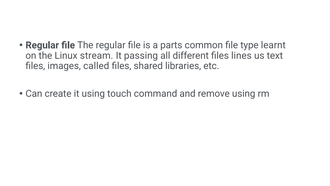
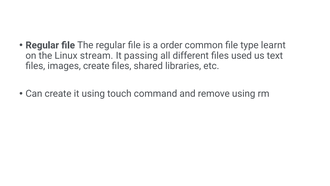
parts: parts -> order (171, 45)
lines: lines -> used (242, 56)
images called: called -> create (96, 66)
